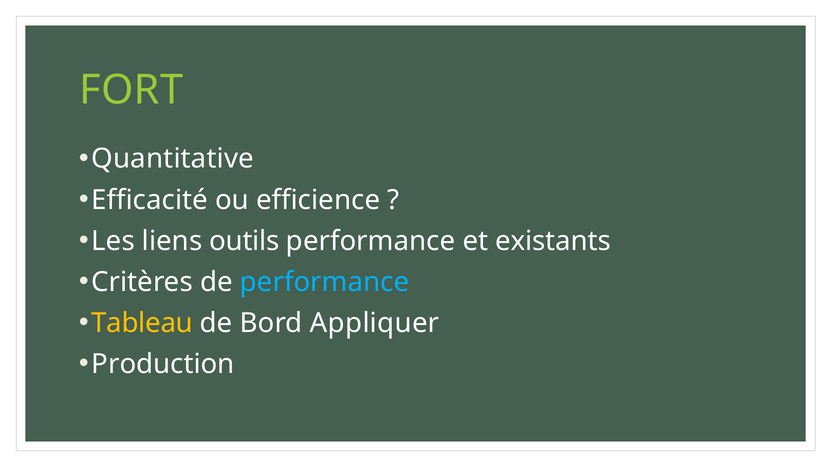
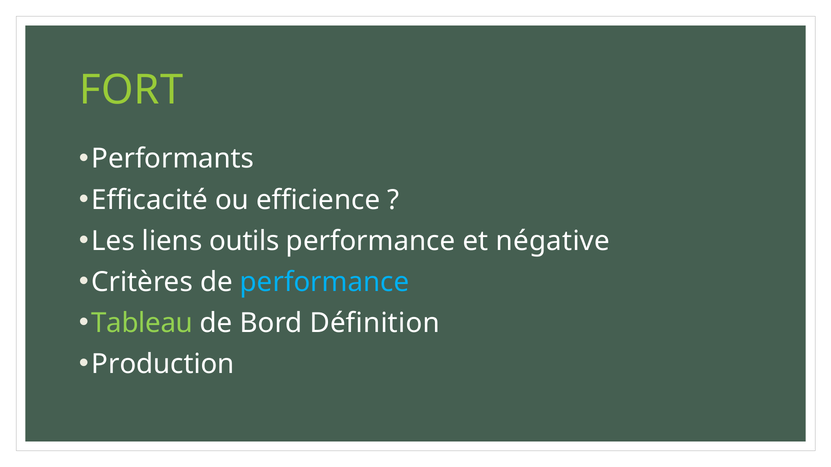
Quantitative: Quantitative -> Performants (173, 159)
existants: existants -> négative (553, 241)
Tableau colour: yellow -> light green (142, 323)
Appliquer: Appliquer -> Définition (375, 323)
